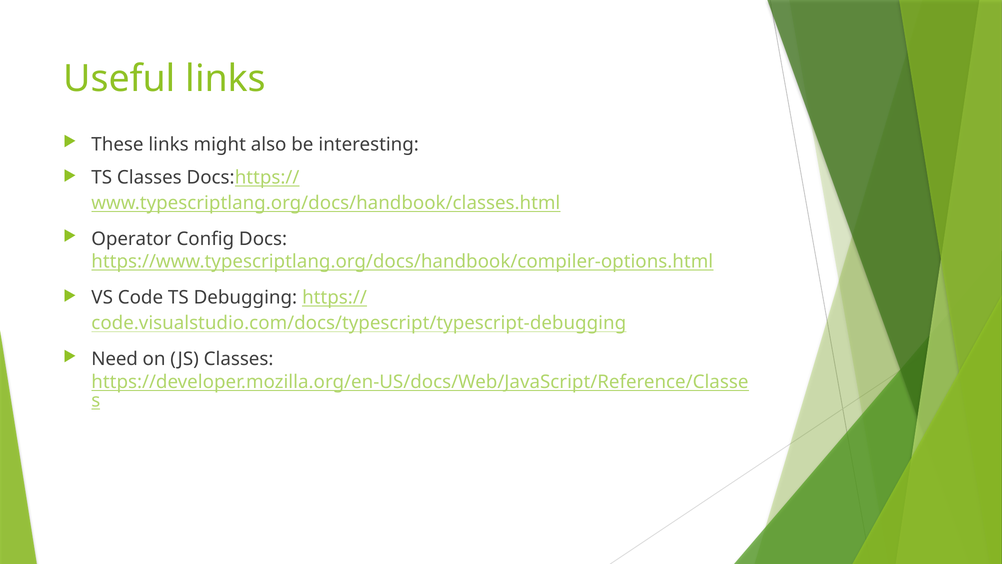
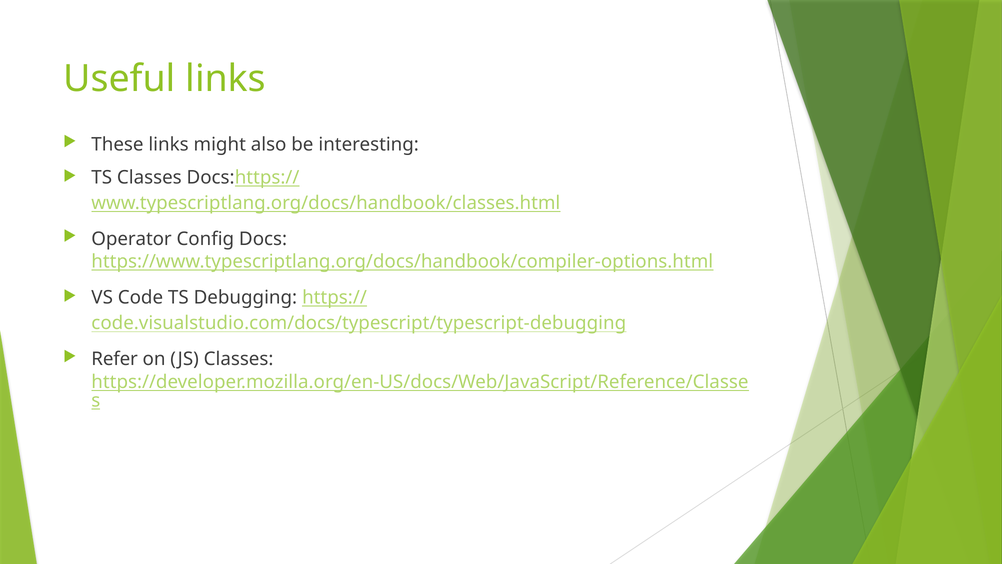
Need: Need -> Refer (115, 359)
